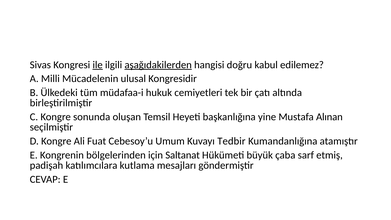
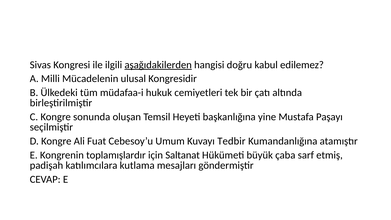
ile underline: present -> none (98, 65)
Alınan: Alınan -> Paşayı (329, 117)
bölgelerinden: bölgelerinden -> toplamışlardır (116, 155)
